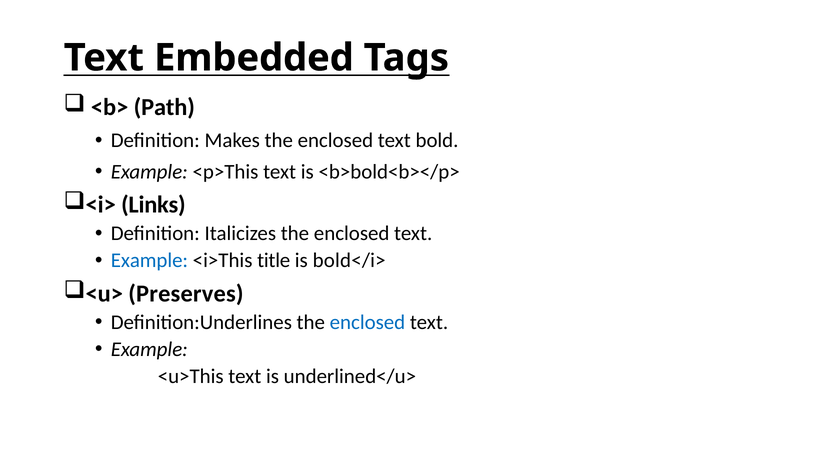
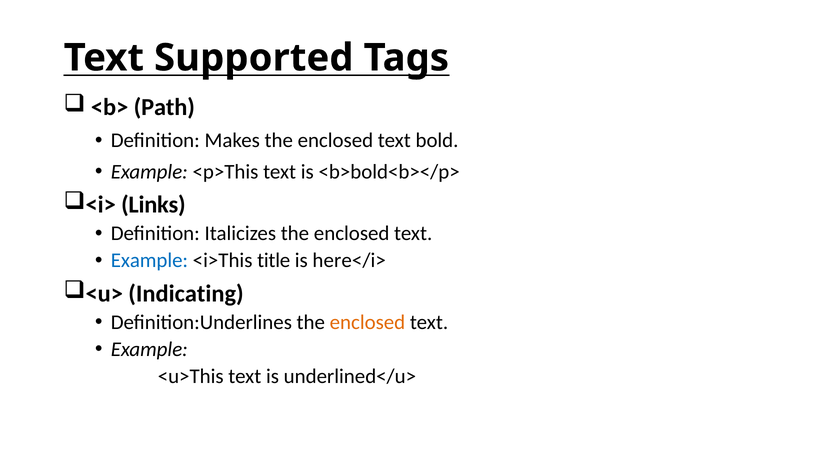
Embedded: Embedded -> Supported (254, 58)
bold</i>: bold</i> -> here</i> (349, 261)
Preserves: Preserves -> Indicating (186, 294)
enclosed colour: blue -> orange (367, 323)
